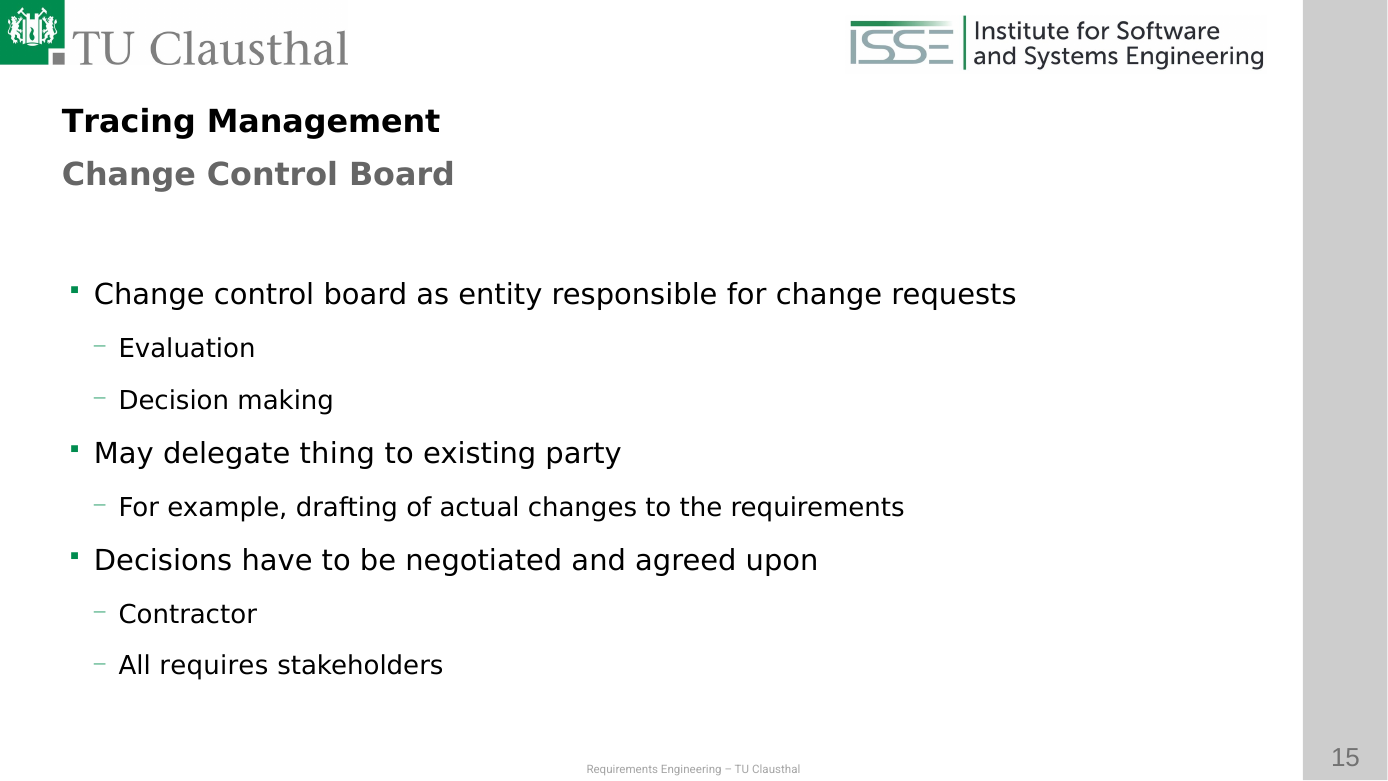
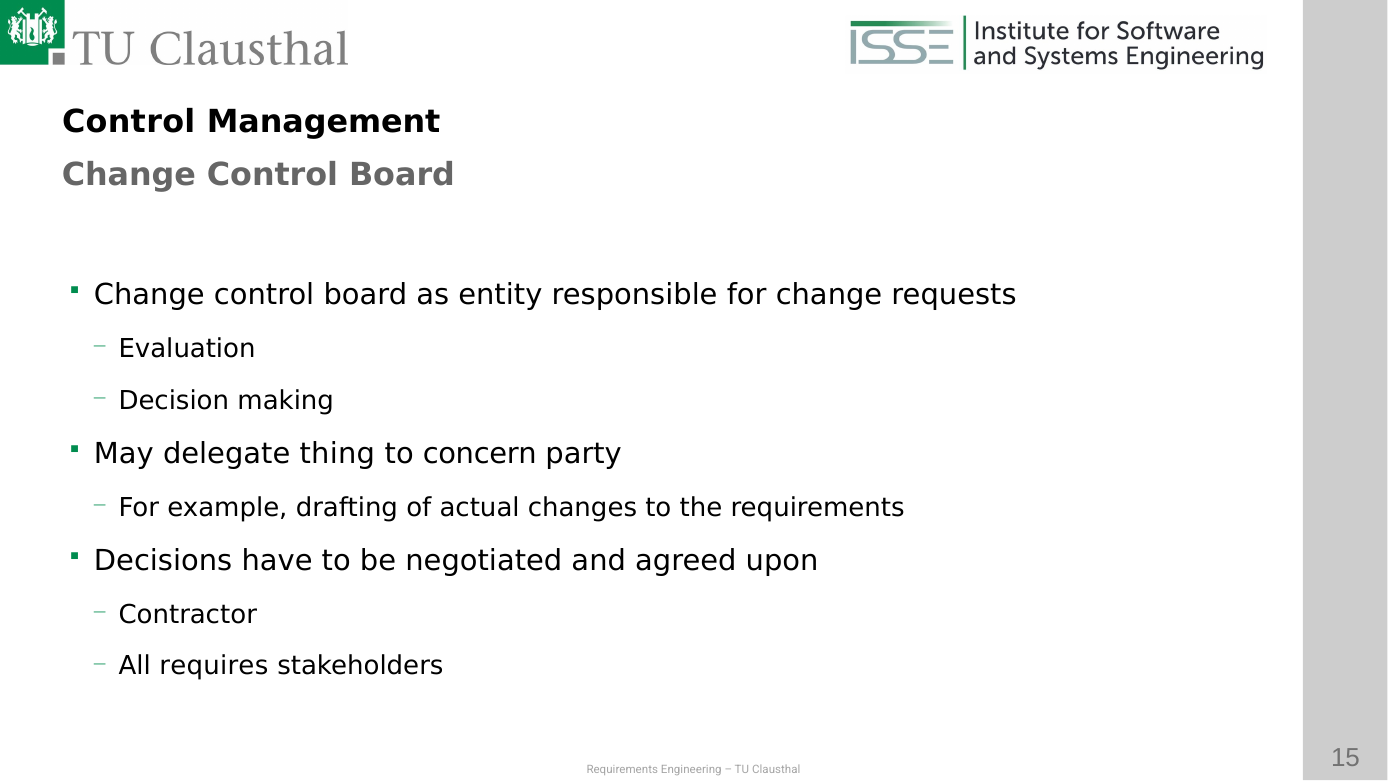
Tracing: Tracing -> Control (129, 122)
existing: existing -> concern (480, 454)
